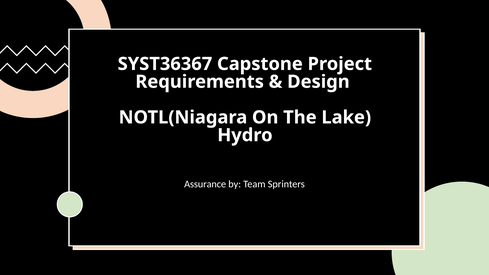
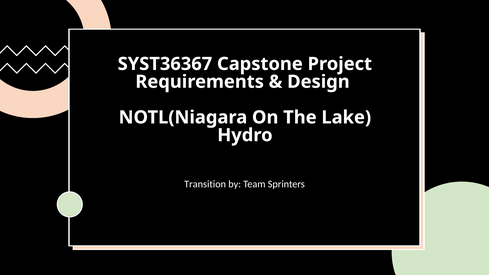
Assurance: Assurance -> Transition (205, 184)
